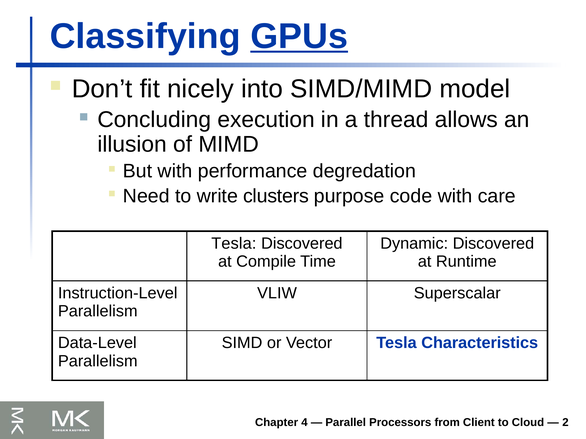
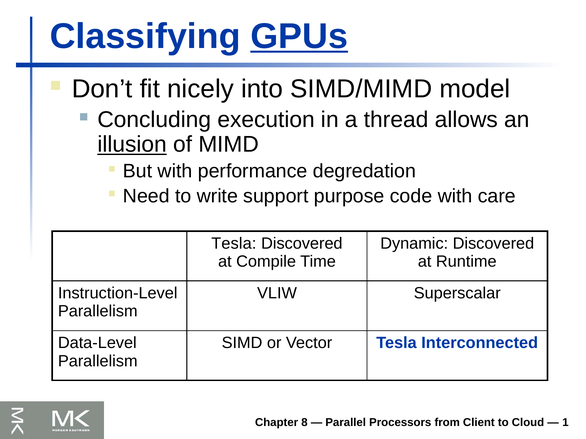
illusion underline: none -> present (132, 145)
clusters: clusters -> support (276, 196)
Characteristics: Characteristics -> Interconnected (480, 343)
4: 4 -> 8 (304, 423)
2: 2 -> 1 (565, 423)
